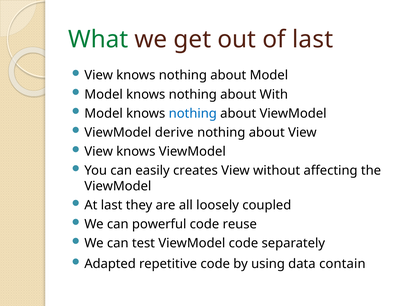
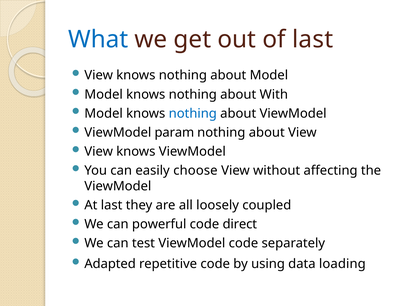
What colour: green -> blue (98, 39)
derive: derive -> param (174, 132)
creates: creates -> choose (195, 171)
reuse: reuse -> direct (240, 224)
contain: contain -> loading (342, 264)
